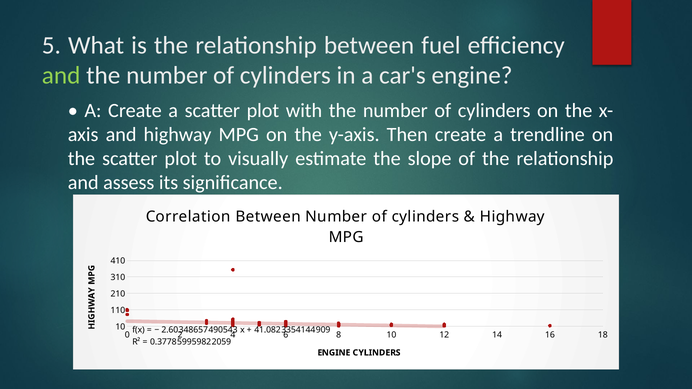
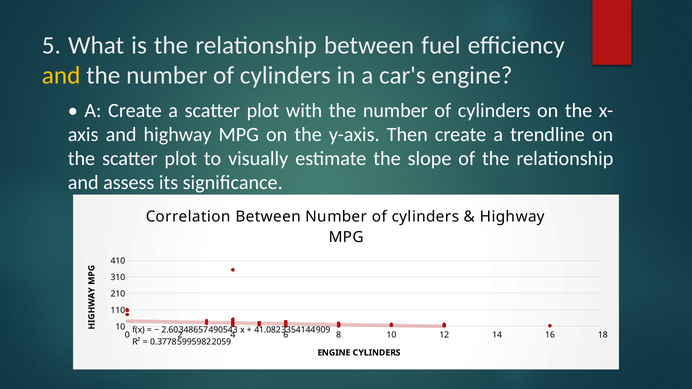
and colour: light green -> yellow (61, 75)
